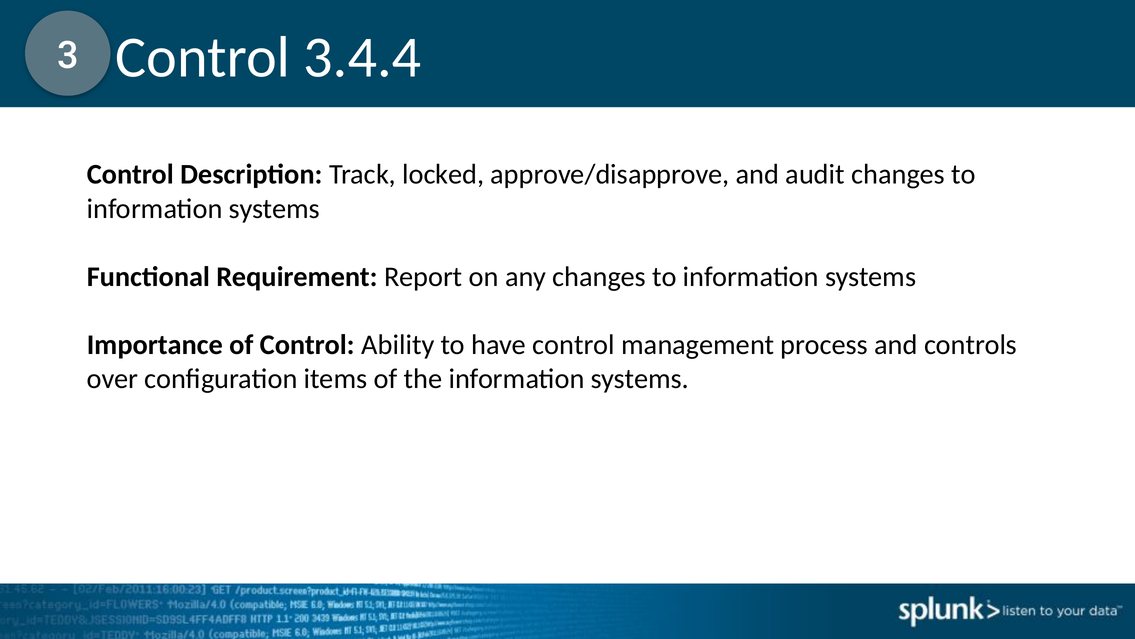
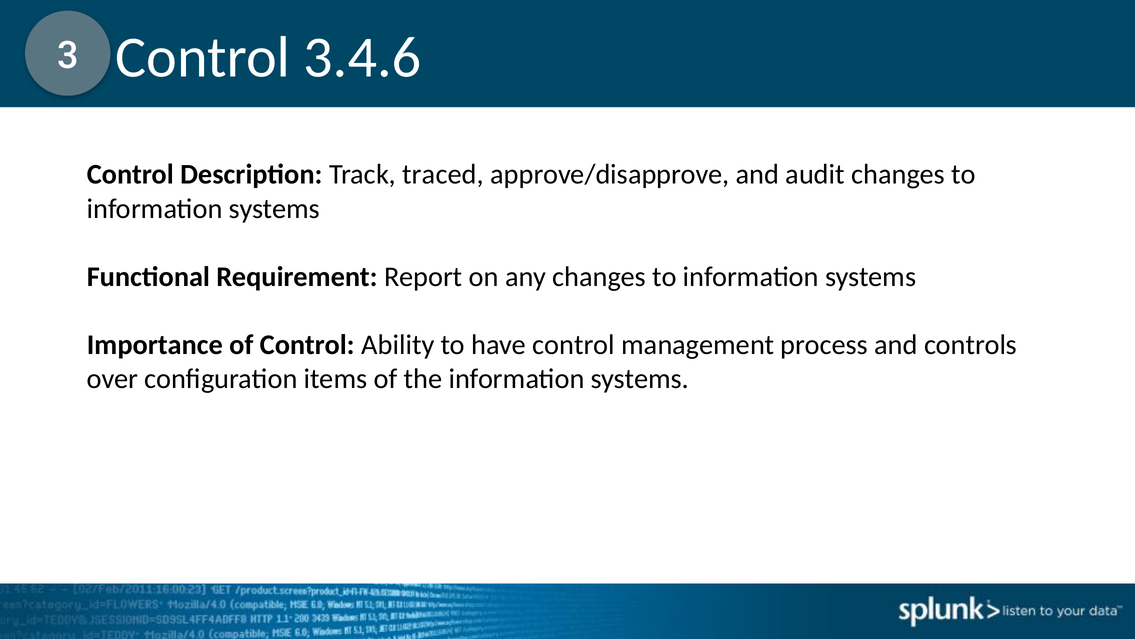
3.4.4: 3.4.4 -> 3.4.6 (362, 58)
locked: locked -> traced (443, 174)
